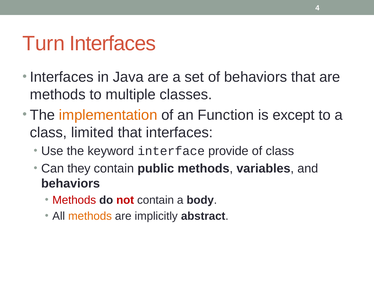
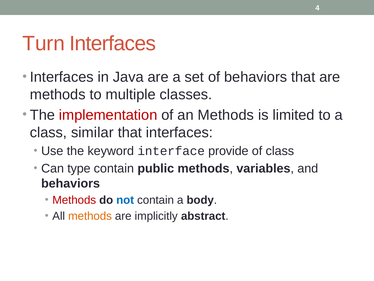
implementation colour: orange -> red (108, 115)
an Function: Function -> Methods (226, 115)
except: except -> limited (294, 115)
limited: limited -> similar (92, 132)
they: they -> type (79, 168)
not colour: red -> blue (125, 200)
